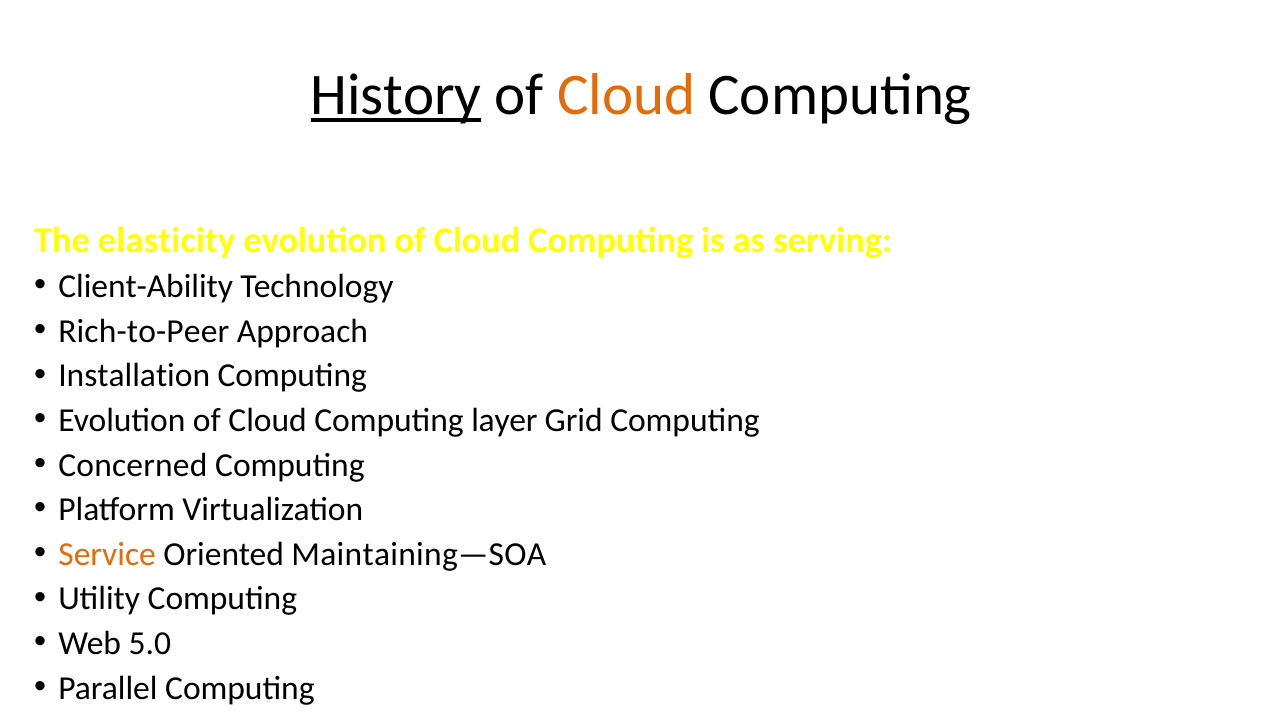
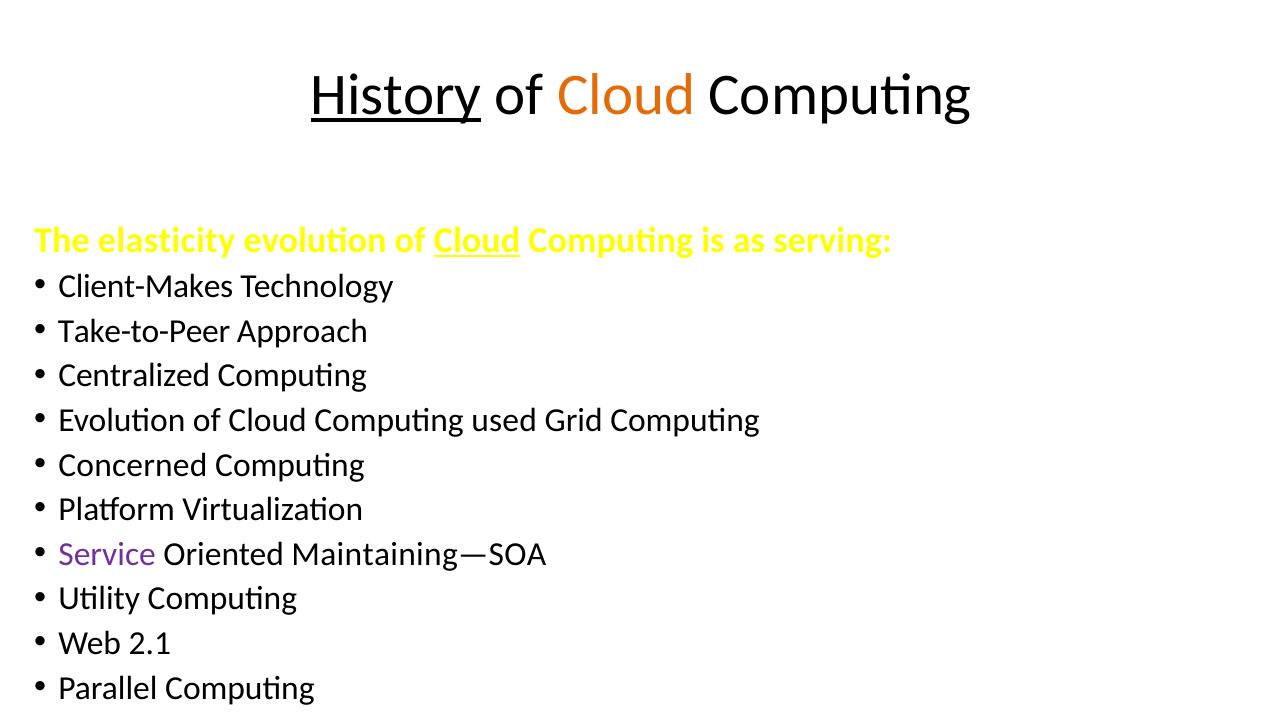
Cloud underline: none -> present (477, 241)
Client-Ability: Client-Ability -> Client-Makes (146, 287)
Rich-to-Peer: Rich-to-Peer -> Take-to-Peer (144, 331)
Installation: Installation -> Centralized (134, 376)
layer: layer -> used (504, 421)
Service colour: orange -> purple (107, 555)
5.0: 5.0 -> 2.1 (150, 644)
